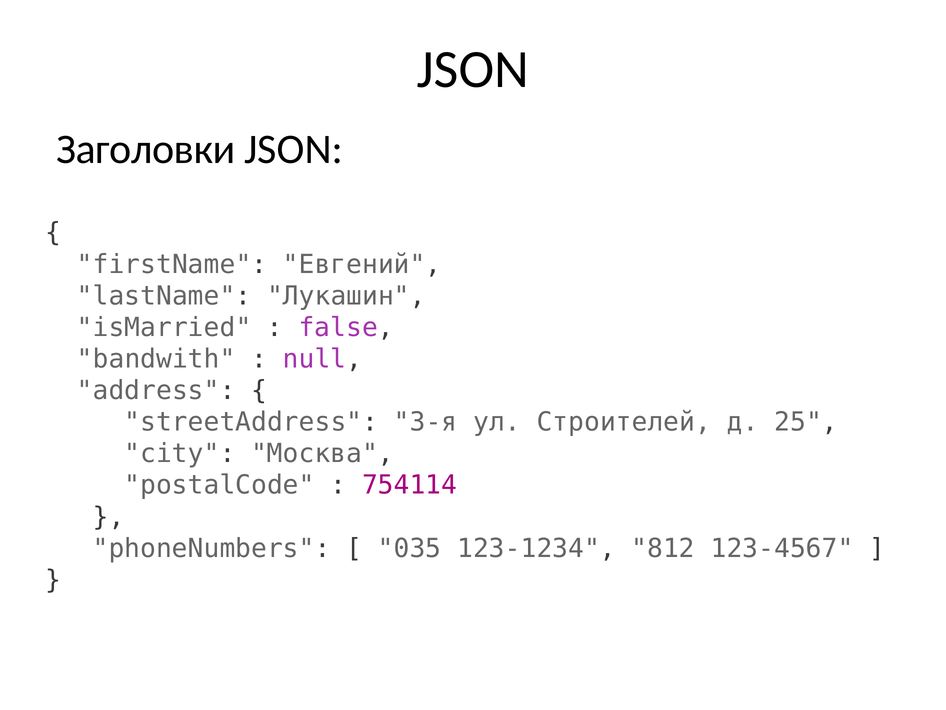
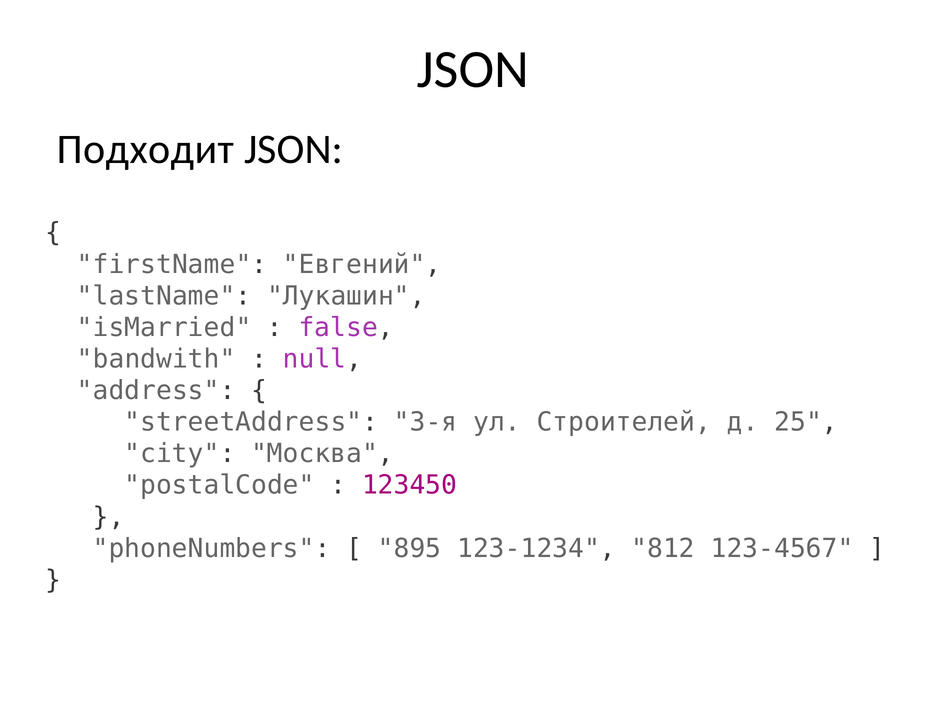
Заголовки: Заголовки -> Подходит (145, 149)
754114: 754114 -> 123450 (410, 485)
035: 035 -> 895 (410, 548)
